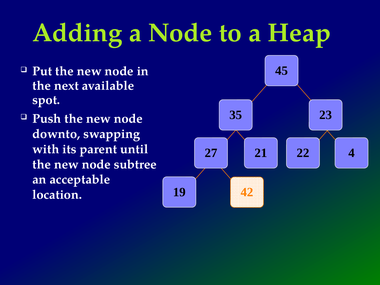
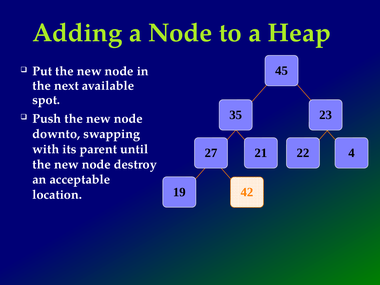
subtree: subtree -> destroy (135, 164)
